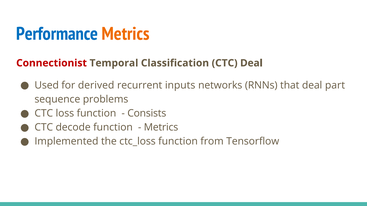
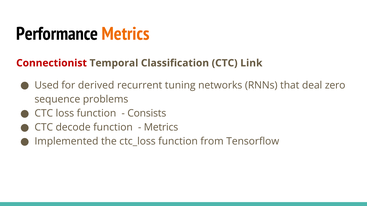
Performance colour: blue -> black (57, 34)
CTC Deal: Deal -> Link (251, 63)
inputs: inputs -> tuning (180, 85)
part: part -> zero (335, 85)
